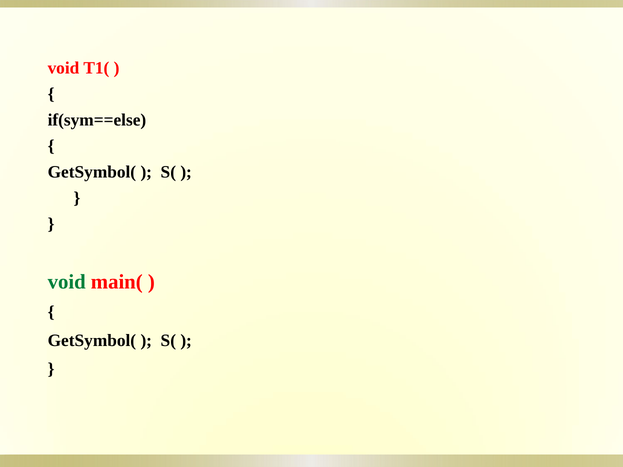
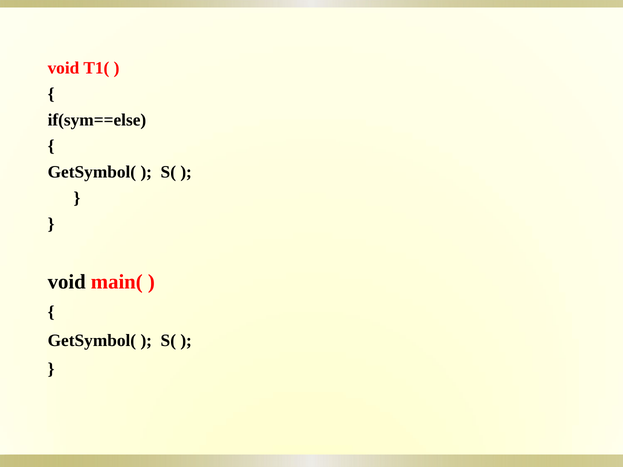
void colour: green -> black (67, 282)
